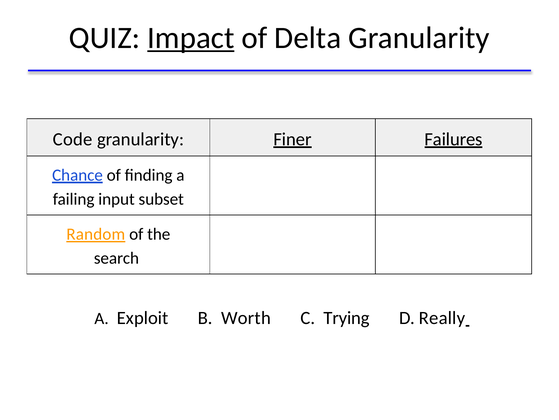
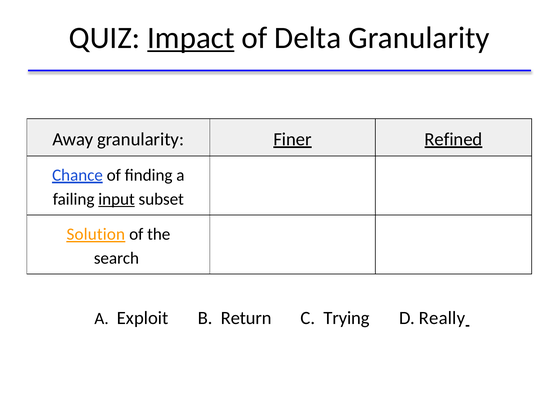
Code: Code -> Away (73, 139)
Failures: Failures -> Refined (453, 139)
input underline: none -> present (117, 199)
Random: Random -> Solution (96, 234)
Worth: Worth -> Return (246, 317)
